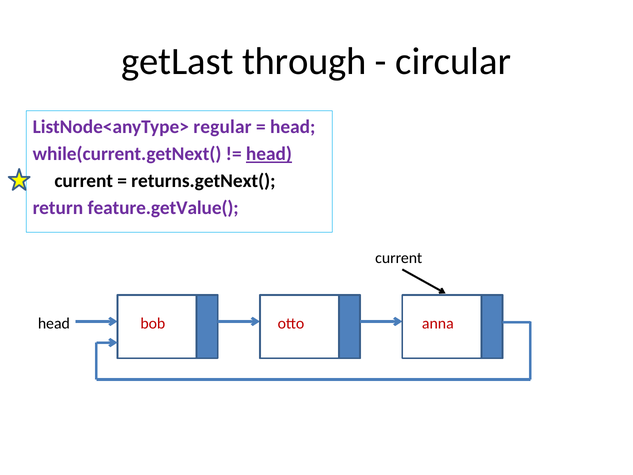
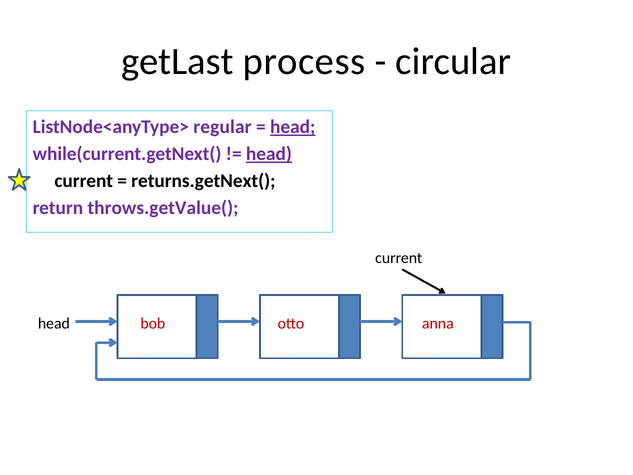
through: through -> process (304, 61)
head underline: none -> present (293, 127)
feature.getValue(: feature.getValue( -> throws.getValue( (163, 208)
